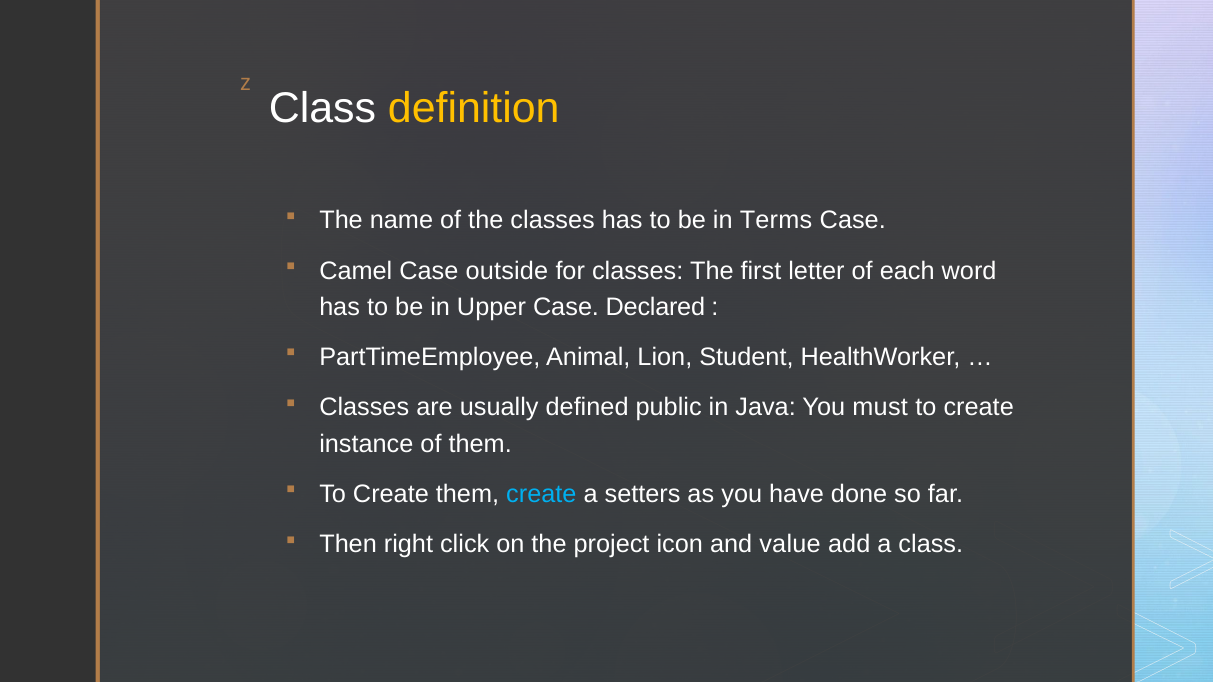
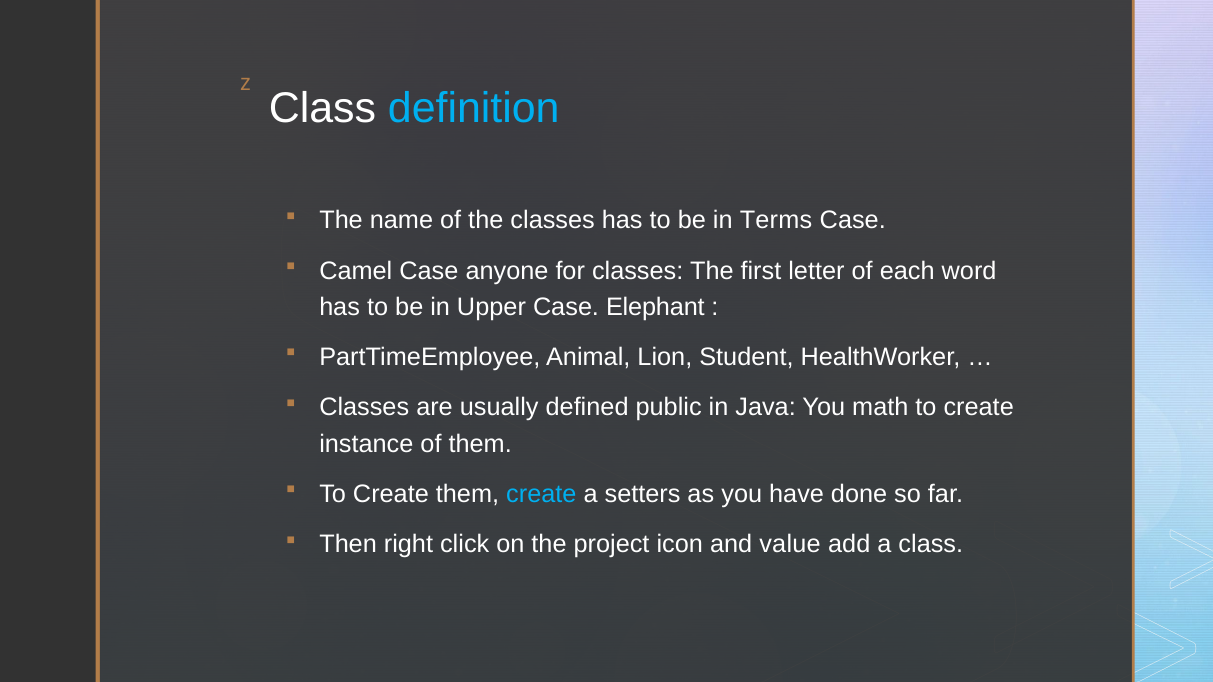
definition colour: yellow -> light blue (474, 108)
outside: outside -> anyone (507, 271)
Declared: Declared -> Elephant (655, 307)
must: must -> math (880, 408)
